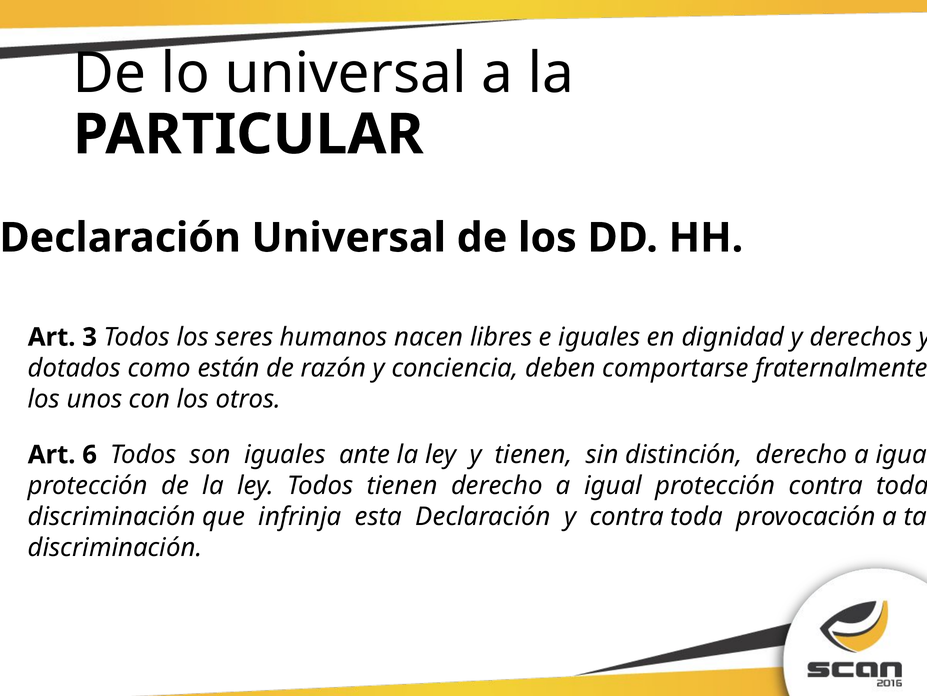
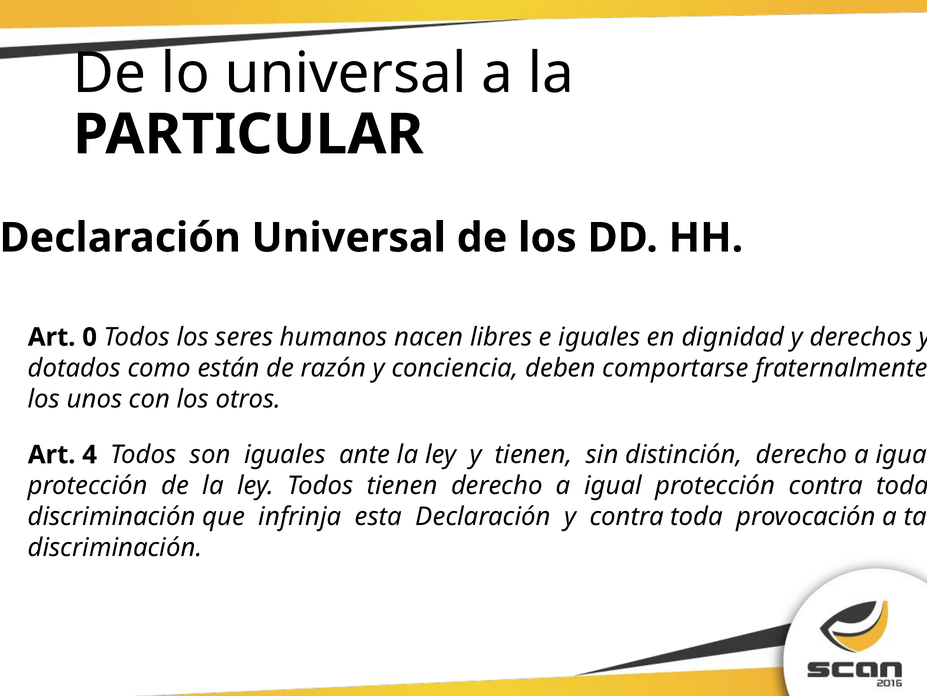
3: 3 -> 0 (90, 337)
6: 6 -> 4 (90, 454)
